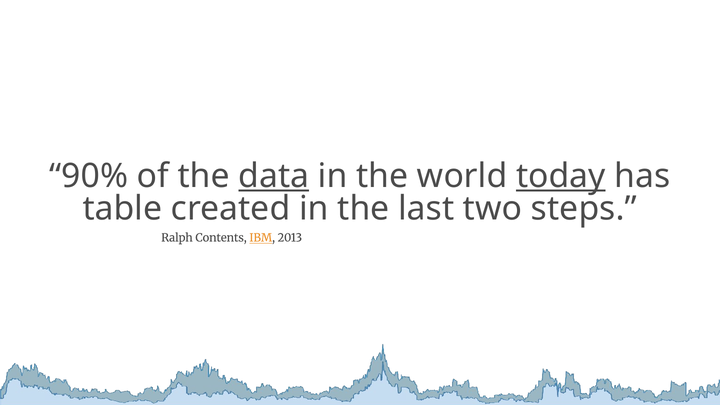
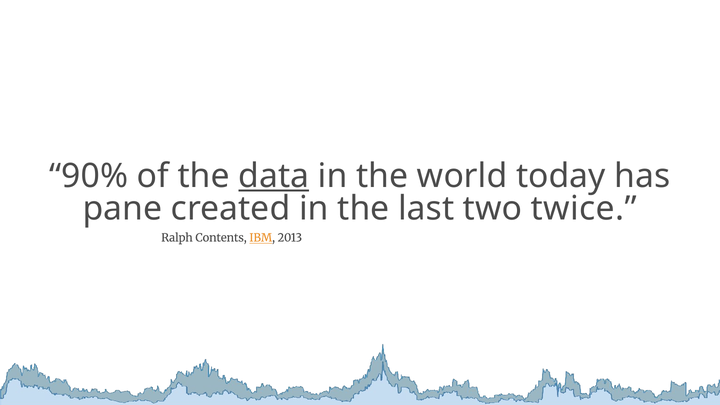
today underline: present -> none (561, 176)
table: table -> pane (122, 209)
steps: steps -> twice (584, 209)
